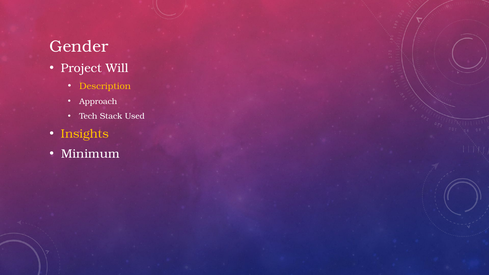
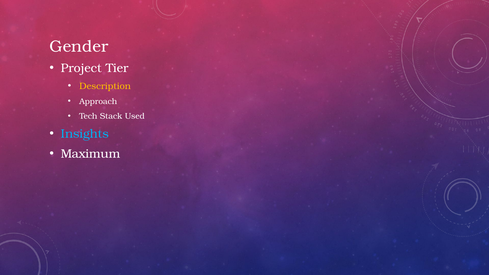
Will: Will -> Tier (117, 68)
Insights colour: yellow -> light blue (85, 134)
Minimum: Minimum -> Maximum (91, 154)
